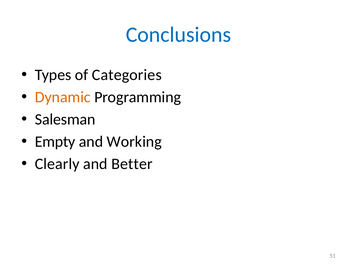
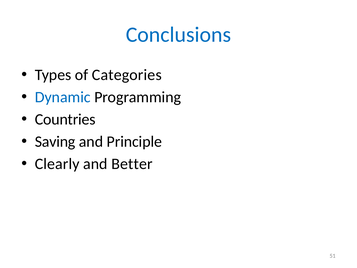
Dynamic colour: orange -> blue (63, 97)
Salesman: Salesman -> Countries (65, 119)
Empty: Empty -> Saving (55, 142)
Working: Working -> Principle (134, 142)
